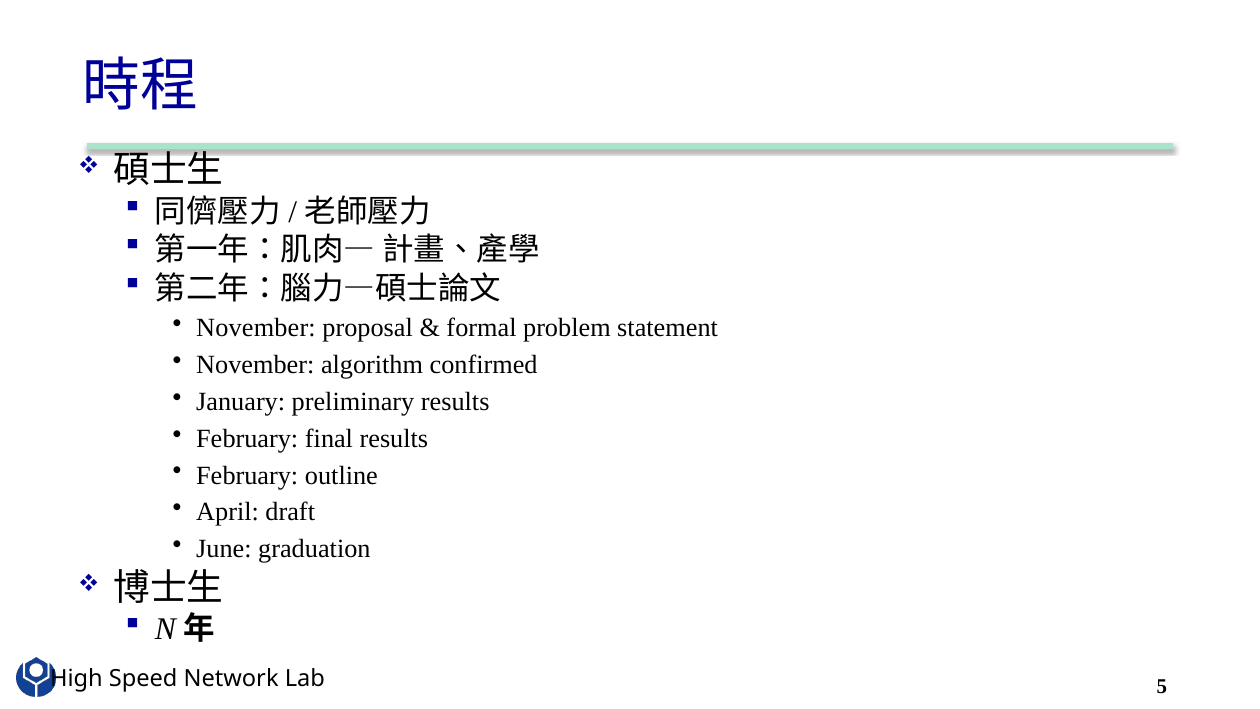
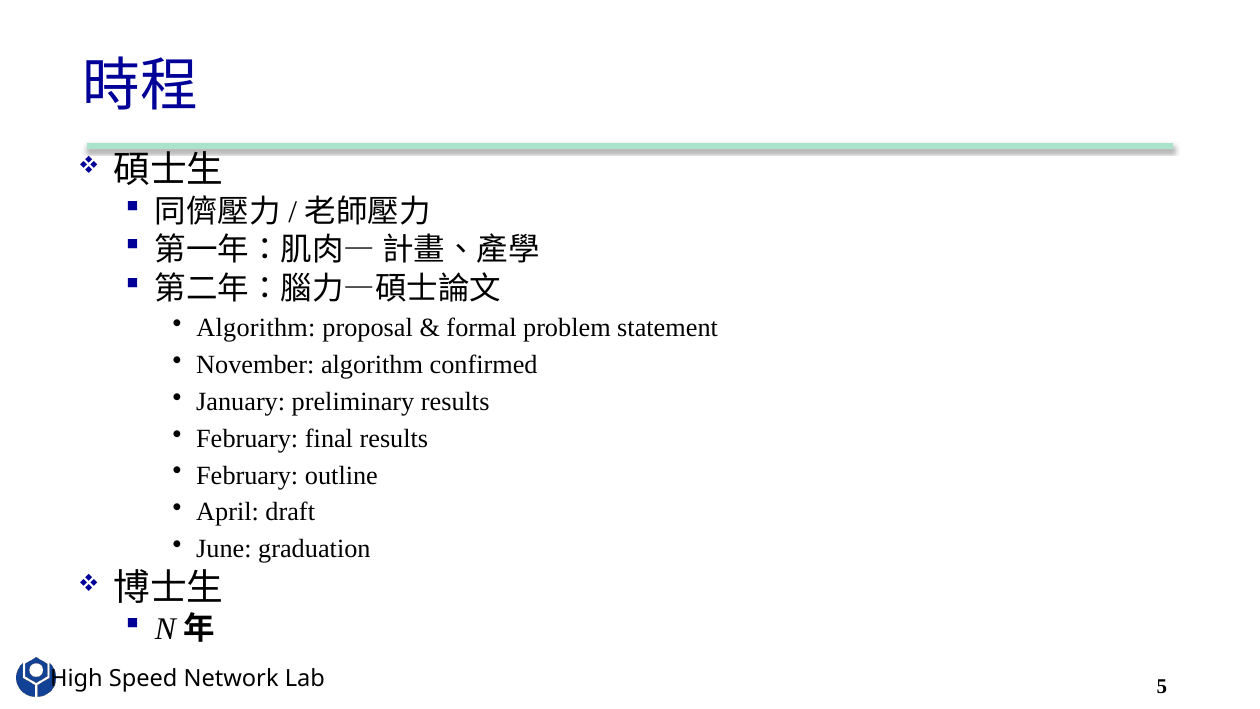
November: November -> Algorithm (256, 328)
